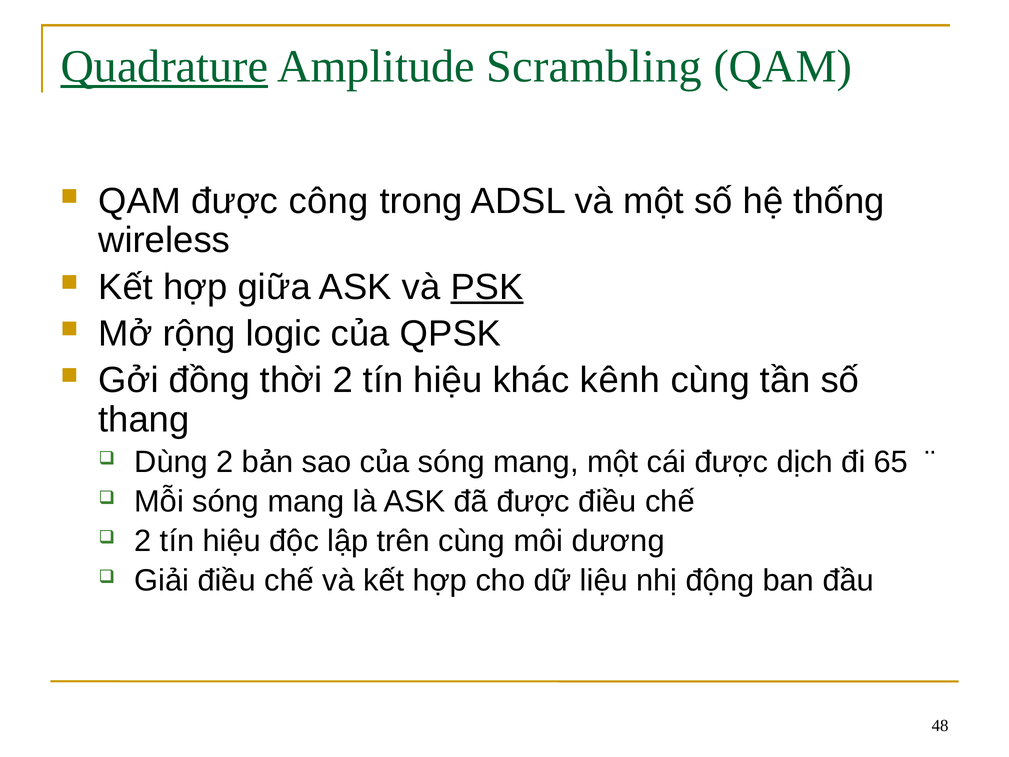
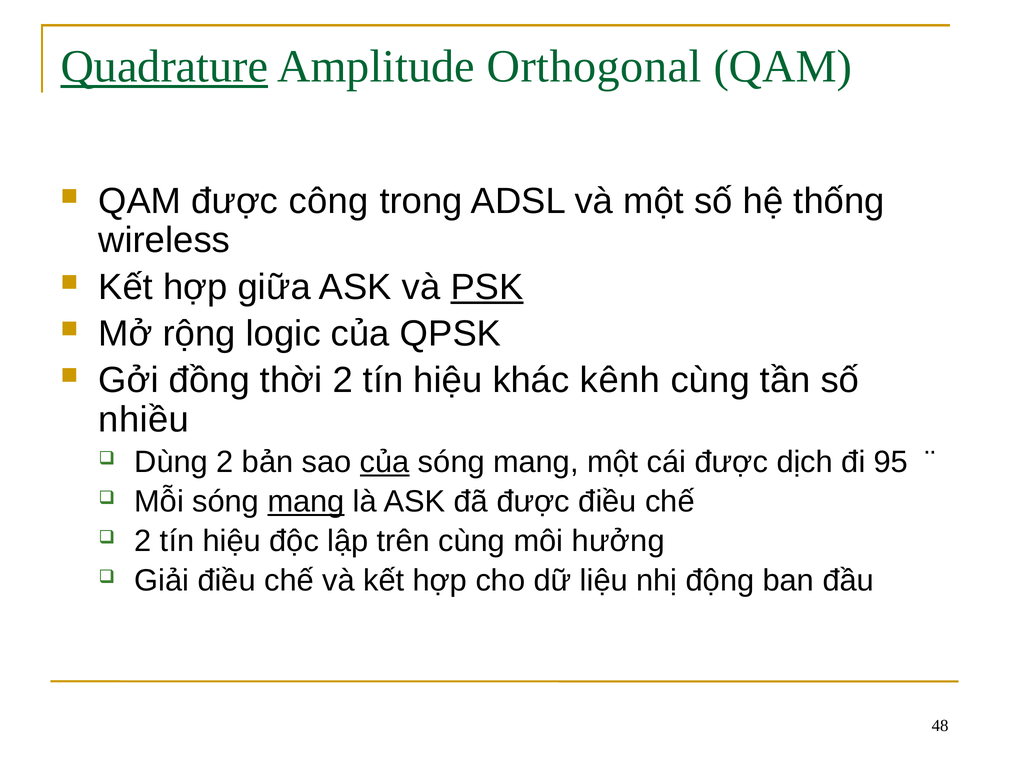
Scrambling: Scrambling -> Orthogonal (594, 67)
thang: thang -> nhiều (144, 420)
của underline: none -> present (385, 462)
65: 65 -> 95 (891, 462)
mang underline: none -> present (306, 501)
dương: dương -> hưởng (618, 541)
